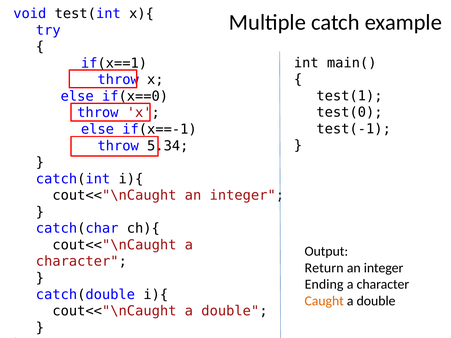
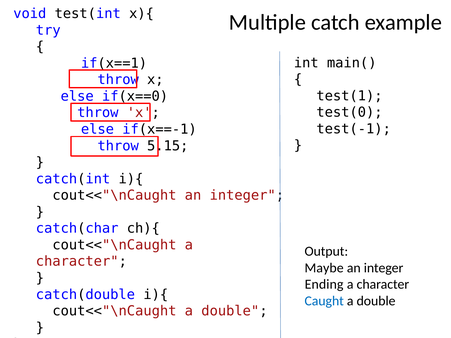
5.34: 5.34 -> 5.15 (168, 146)
Return: Return -> Maybe (324, 268)
Caught colour: orange -> blue (324, 301)
